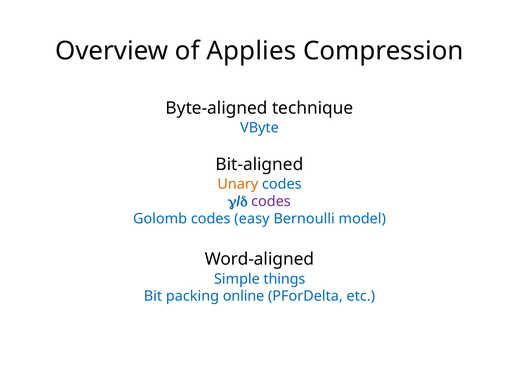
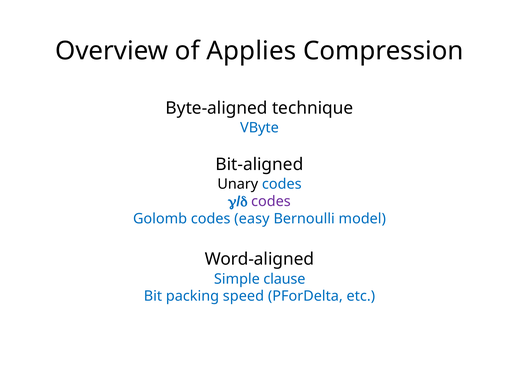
Unary colour: orange -> black (238, 184)
things: things -> clause (284, 279)
online: online -> speed (243, 296)
